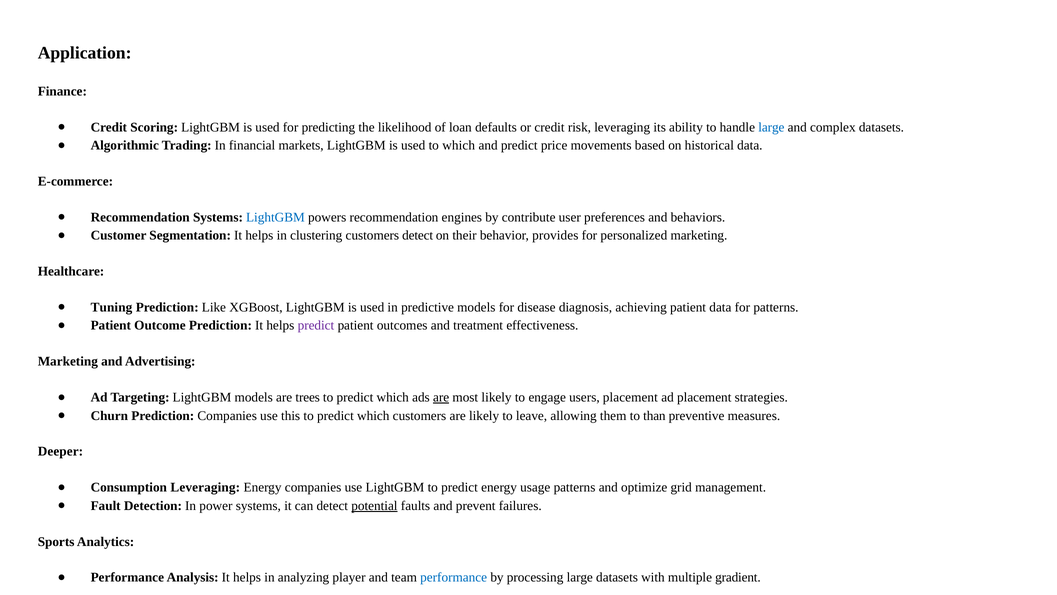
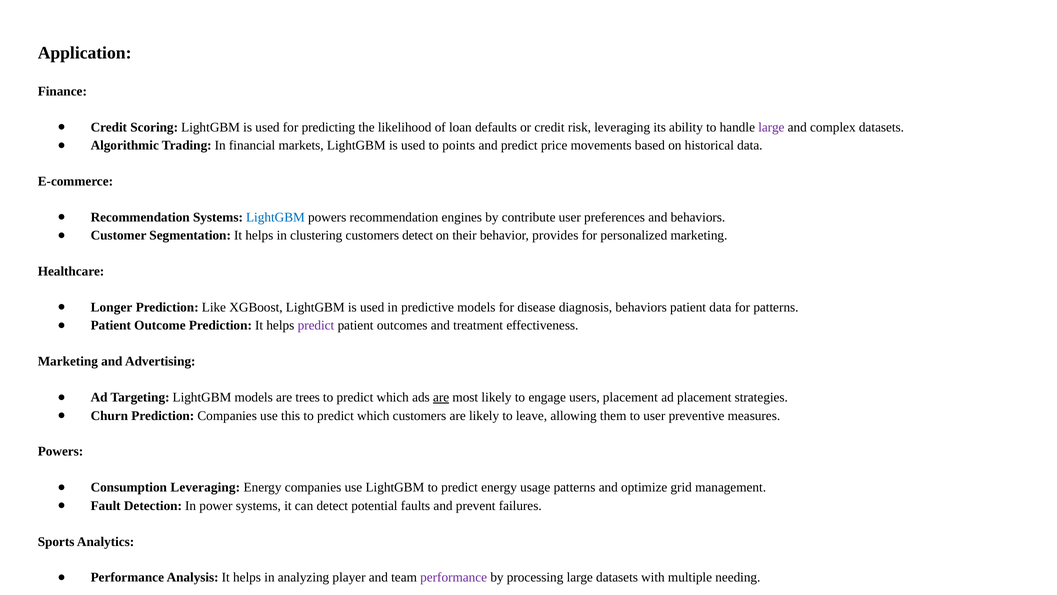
large colour: blue -> purple (771, 127)
to which: which -> points (459, 145)
Tuning: Tuning -> Longer (111, 307)
diagnosis achieving: achieving -> behaviors (641, 307)
to than: than -> user (654, 415)
Deeper: Deeper -> Powers (61, 451)
potential underline: present -> none (374, 505)
performance colour: blue -> purple (454, 577)
gradient: gradient -> needing (738, 577)
